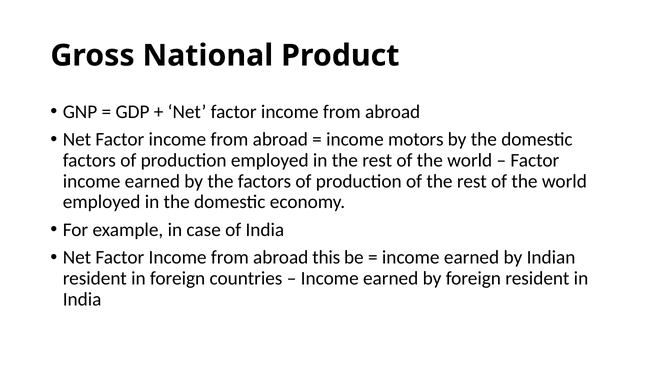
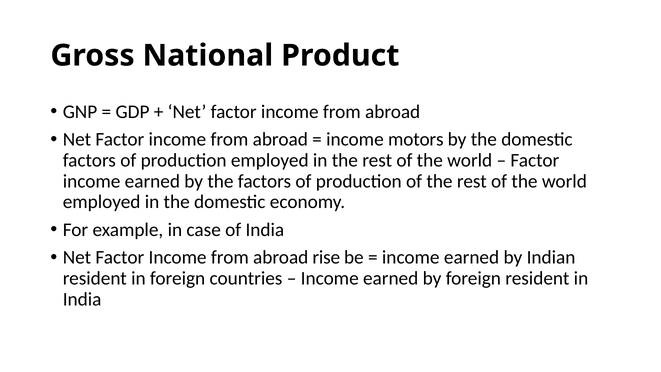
this: this -> rise (326, 257)
